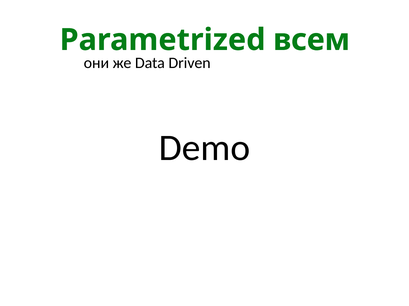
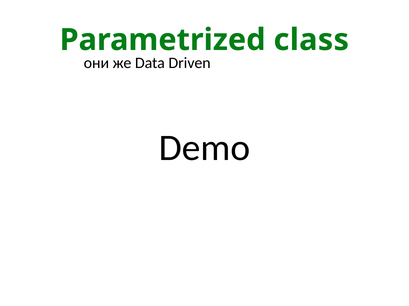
всем: всем -> class (311, 40)
